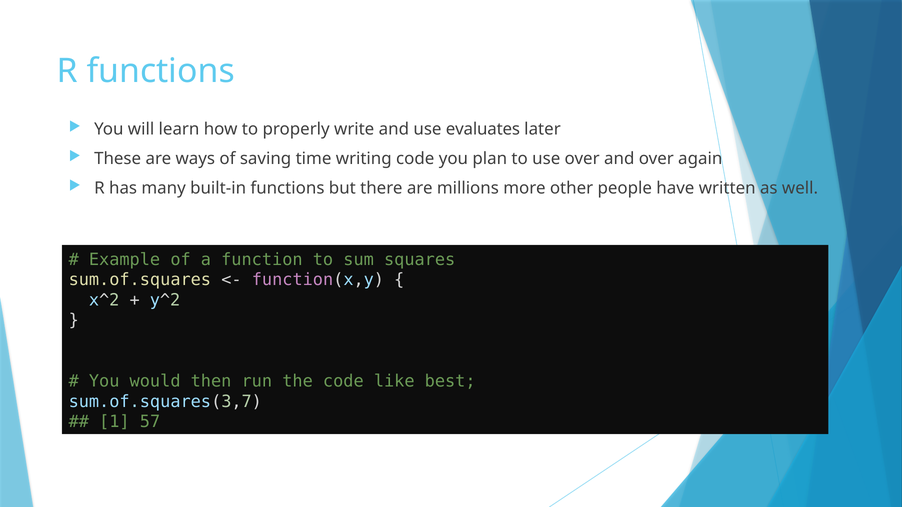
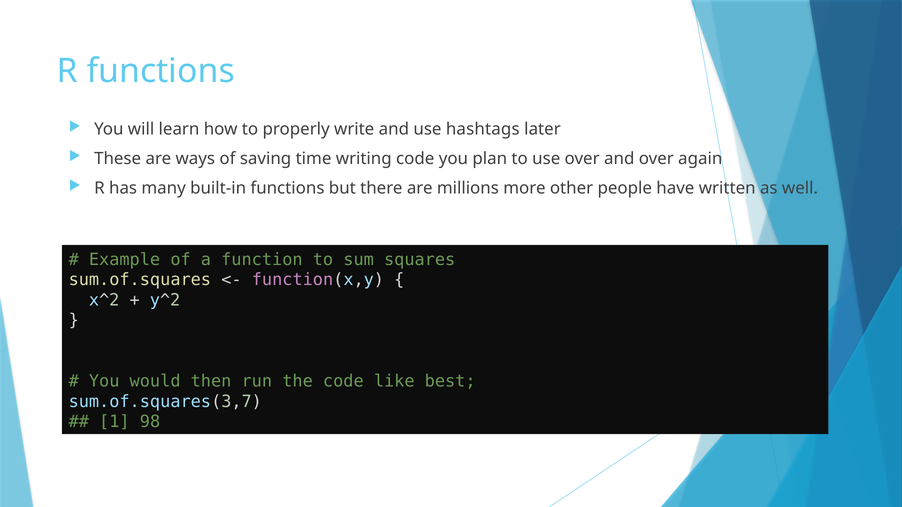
evaluates: evaluates -> hashtags (483, 129)
57: 57 -> 98 (150, 422)
